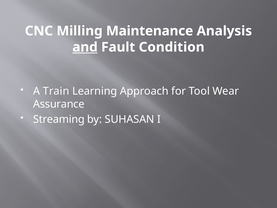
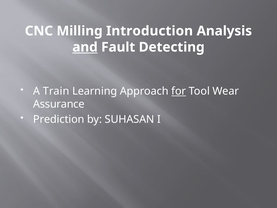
Maintenance: Maintenance -> Introduction (150, 31)
Condition: Condition -> Detecting (172, 47)
for underline: none -> present (179, 91)
Streaming: Streaming -> Prediction (59, 119)
